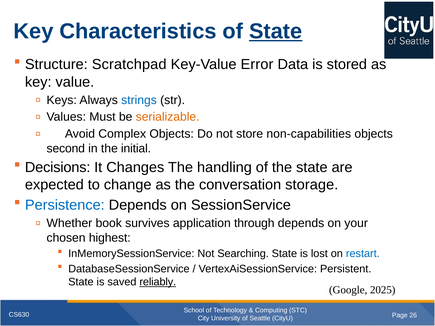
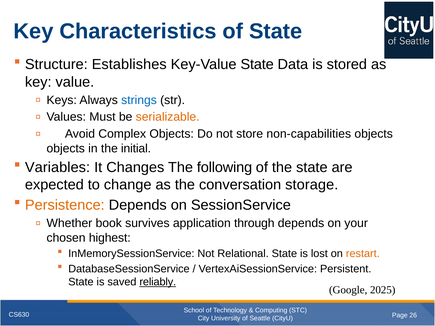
State underline: present -> none (276, 31)
Scratchpad: Scratchpad -> Establishes (129, 65)
Key-Value Error: Error -> State (257, 65)
second: second -> objects (66, 148)
Decisions: Decisions -> Variables (58, 168)
handling: handling -> following (225, 168)
Persistence colour: blue -> orange (65, 205)
Searching: Searching -> Relational (243, 254)
restart colour: blue -> orange (363, 254)
